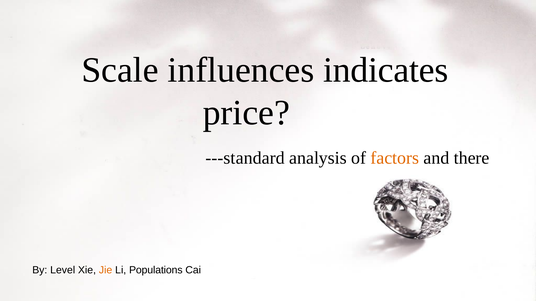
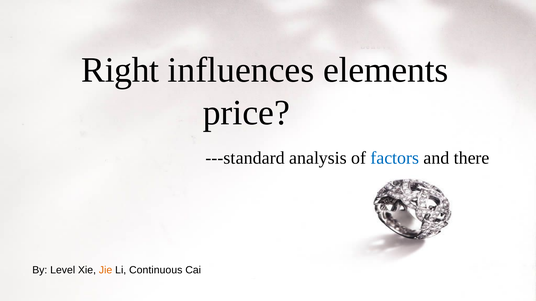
Scale: Scale -> Right (120, 70)
indicates: indicates -> elements (386, 70)
factors colour: orange -> blue (395, 158)
Populations: Populations -> Continuous (156, 270)
